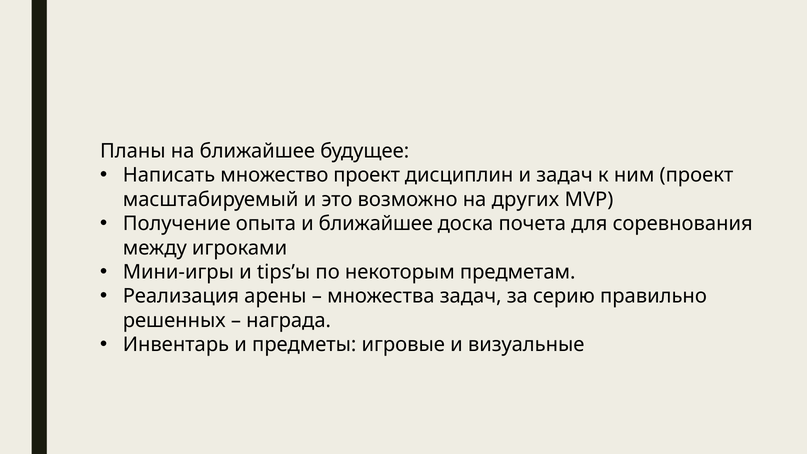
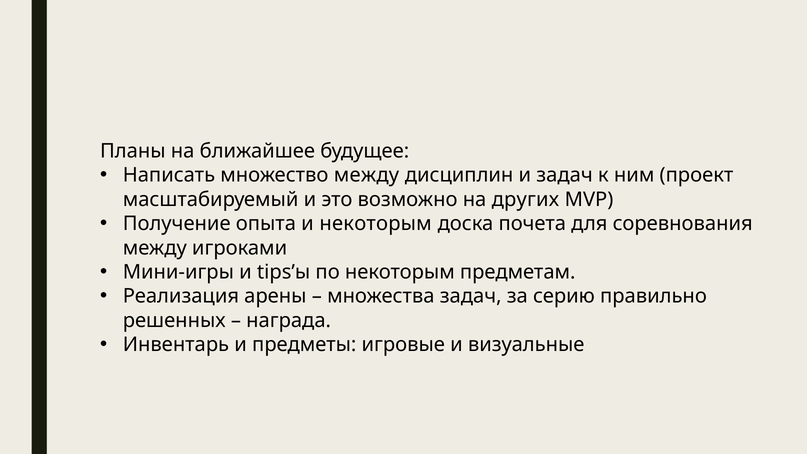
множество проект: проект -> между (366, 175)
и ближайшее: ближайшее -> некоторым (376, 224)
